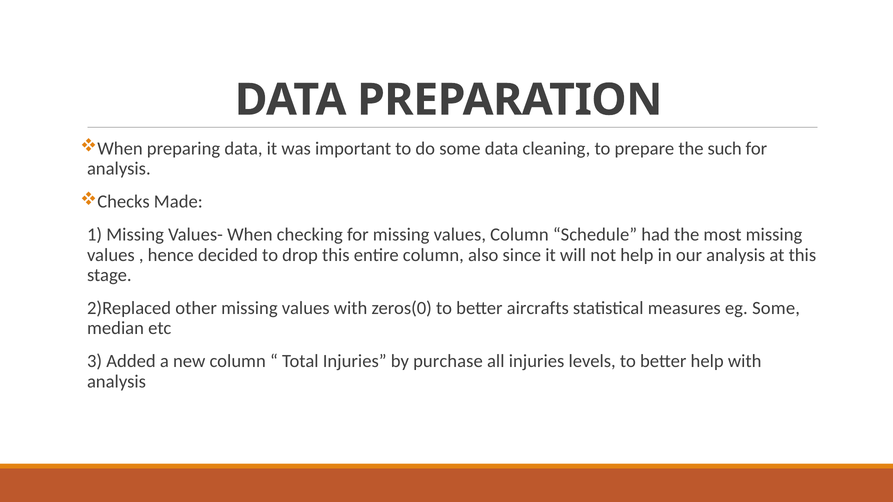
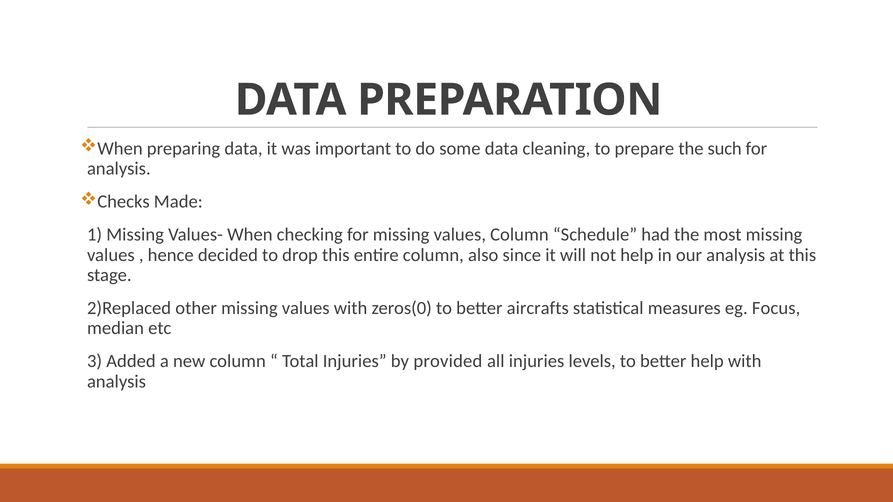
eg Some: Some -> Focus (776, 308)
purchase: purchase -> provided (448, 362)
